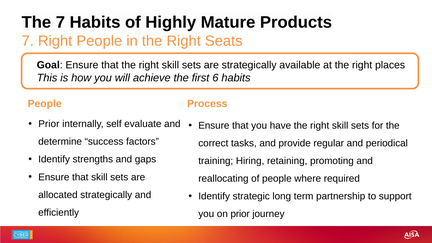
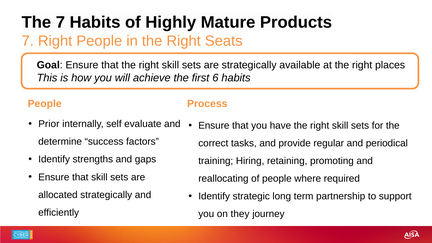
on prior: prior -> they (240, 214)
